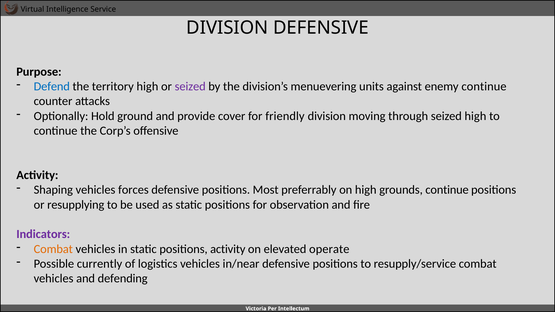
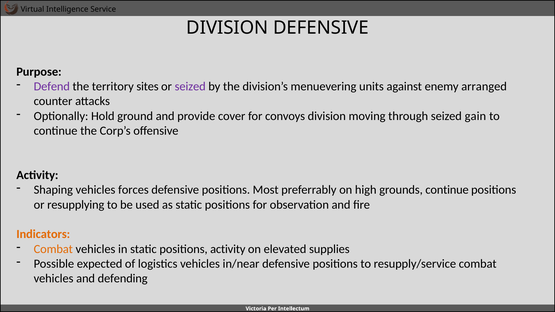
Defend colour: blue -> purple (52, 86)
territory high: high -> sites (148, 86)
enemy continue: continue -> arranged (484, 86)
friendly: friendly -> convoys (285, 116)
seized high: high -> gain (475, 116)
Indicators colour: purple -> orange (43, 234)
operate: operate -> supplies (329, 249)
currently: currently -> expected (100, 264)
